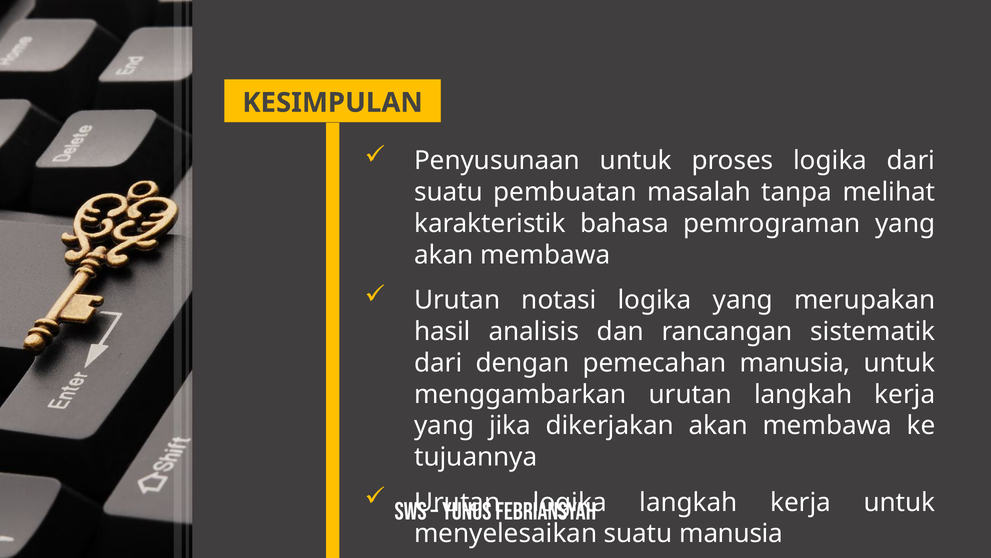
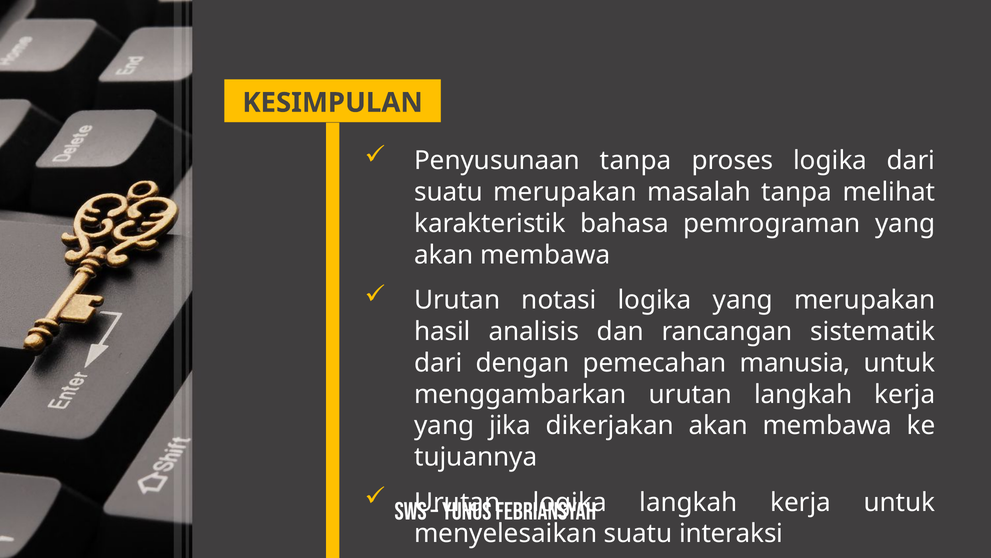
Penyusunaan untuk: untuk -> tanpa (636, 161)
suatu pembuatan: pembuatan -> merupakan (565, 192)
suatu manusia: manusia -> interaksi (731, 533)
